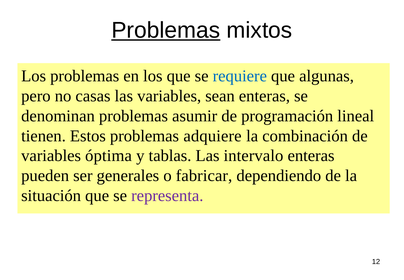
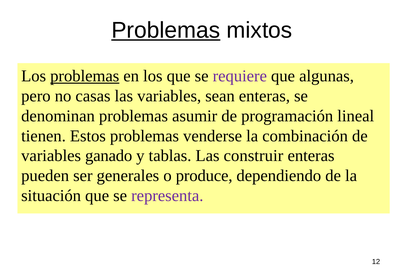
problemas underline: none -> present (85, 76)
requiere colour: blue -> purple (240, 76)
adquiere: adquiere -> venderse (213, 136)
óptima: óptima -> ganado (109, 156)
intervalo: intervalo -> construir (253, 156)
fabricar: fabricar -> produce (204, 175)
